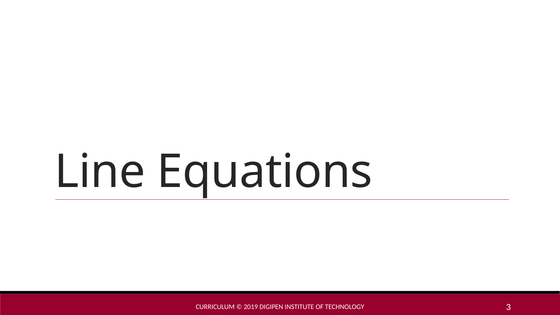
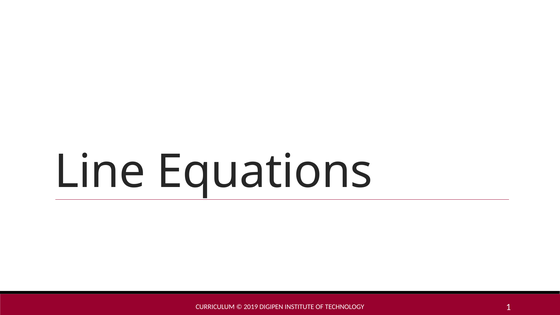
3: 3 -> 1 (508, 307)
